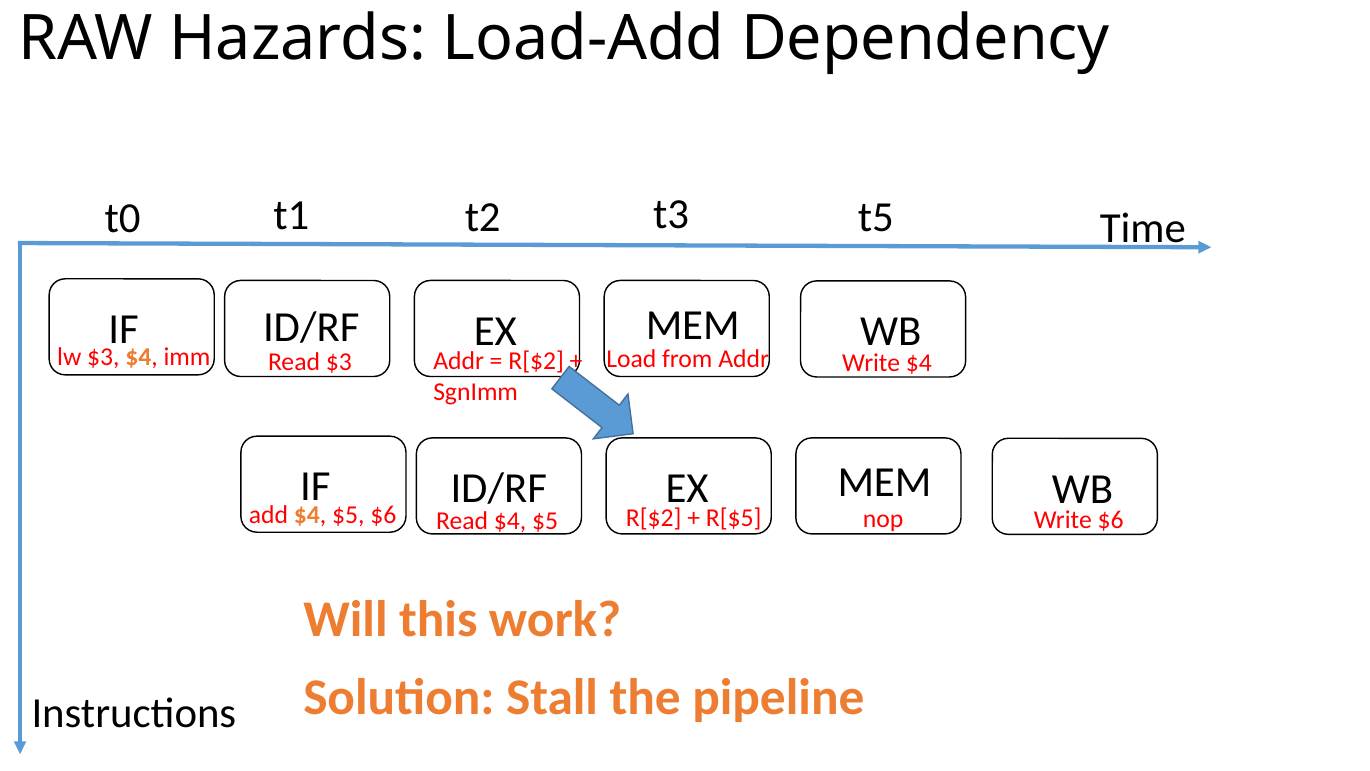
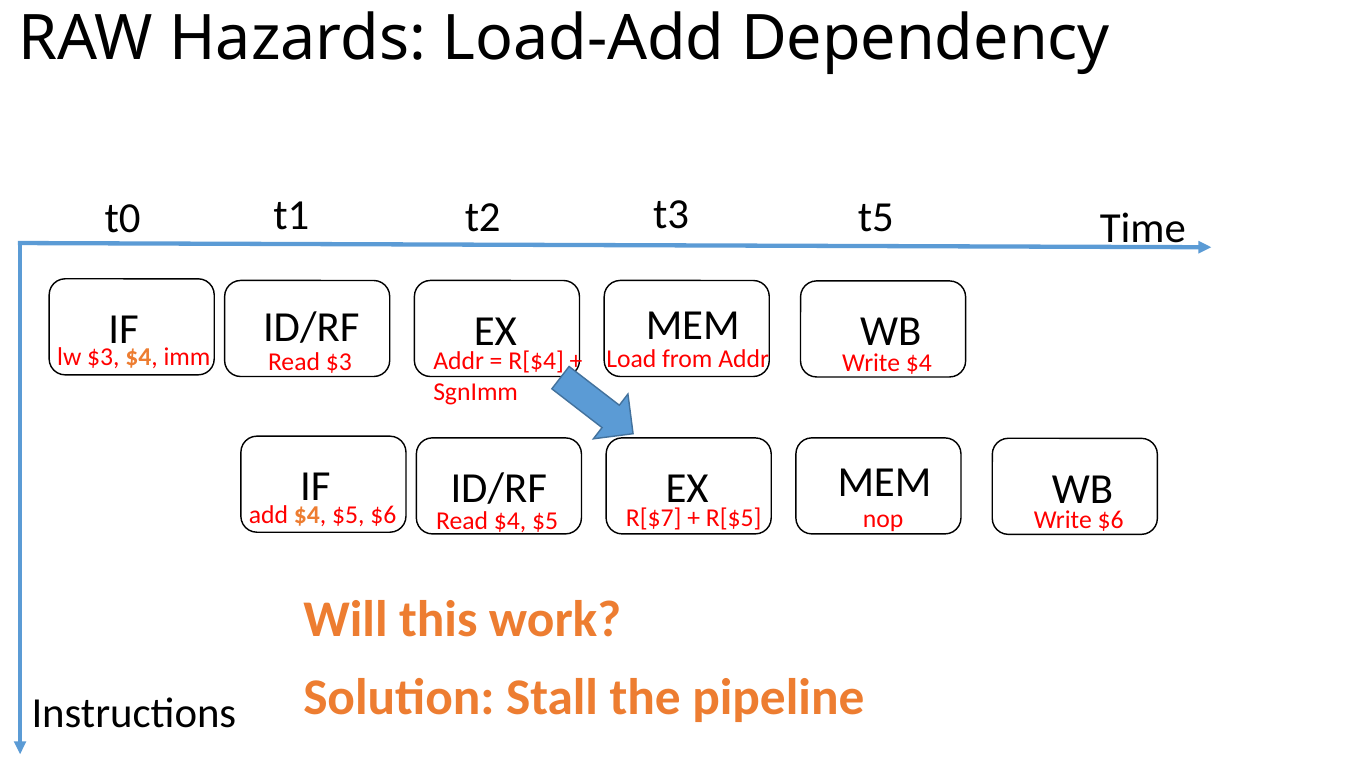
R[$2: R[$2 -> R[$4 (536, 361)
$5 R[$2: R[$2 -> R[$7 (654, 518)
